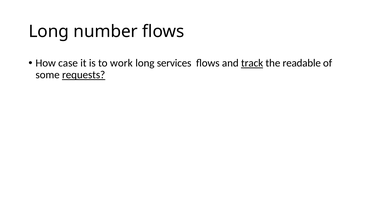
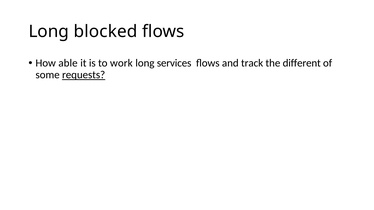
number: number -> blocked (106, 31)
case: case -> able (68, 63)
track underline: present -> none (252, 63)
readable: readable -> different (302, 63)
